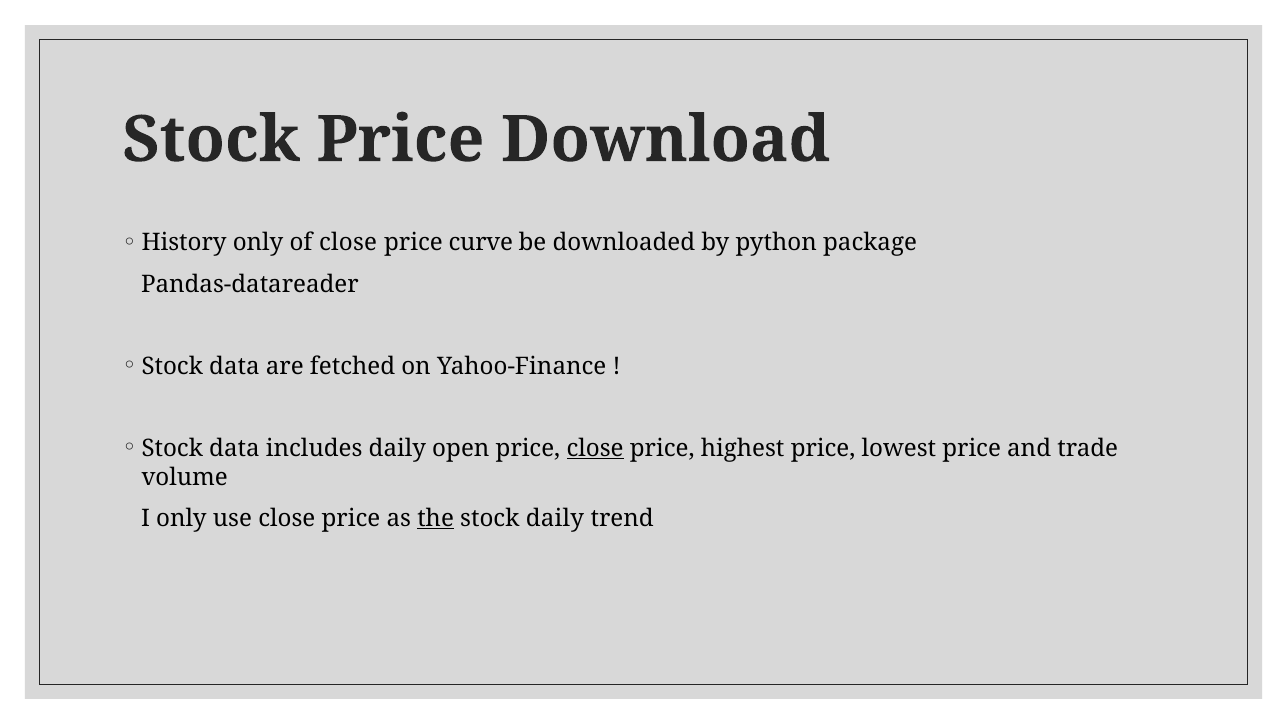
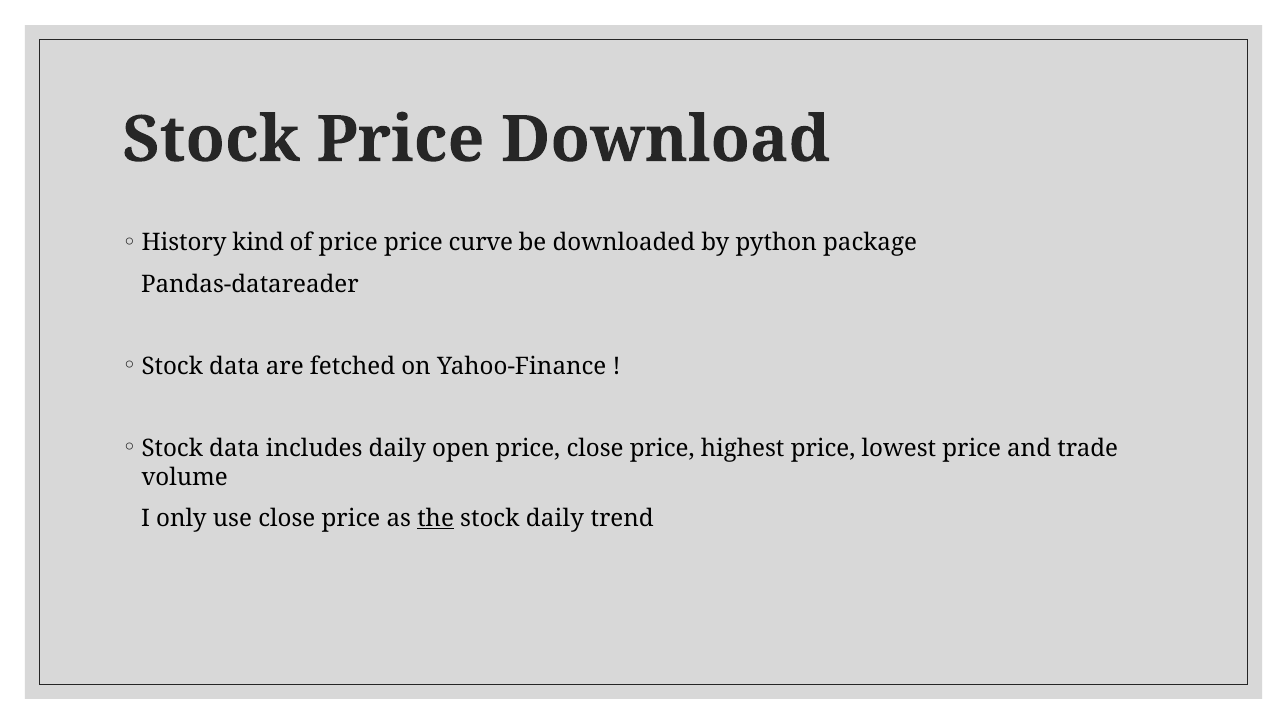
History only: only -> kind (258, 243)
of close: close -> price (348, 243)
close underline: present -> none (595, 448)
